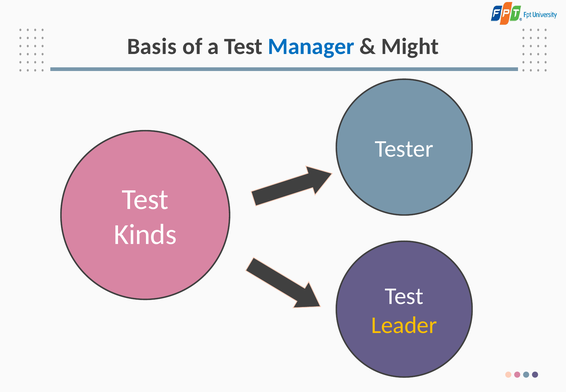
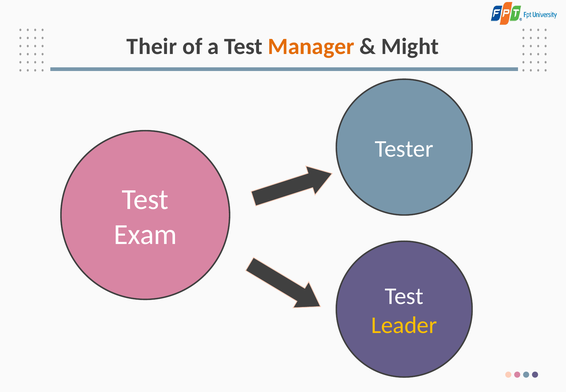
Basis: Basis -> Their (152, 46)
Manager colour: blue -> orange (311, 46)
Kinds: Kinds -> Exam (145, 234)
